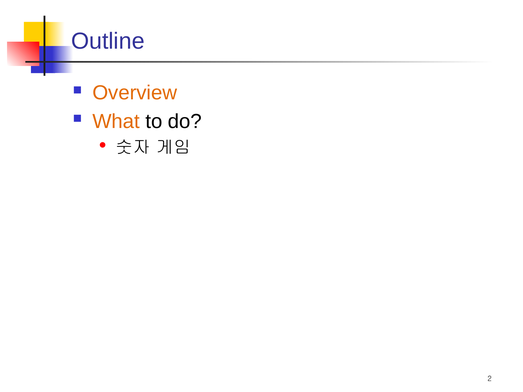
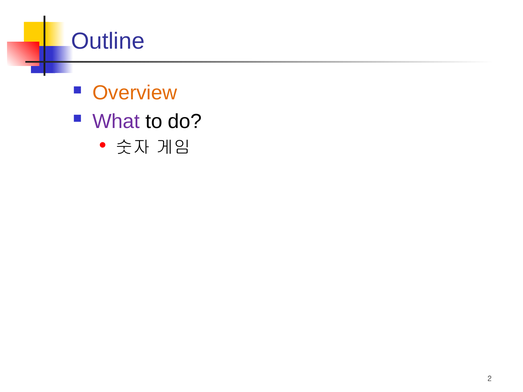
What colour: orange -> purple (116, 121)
